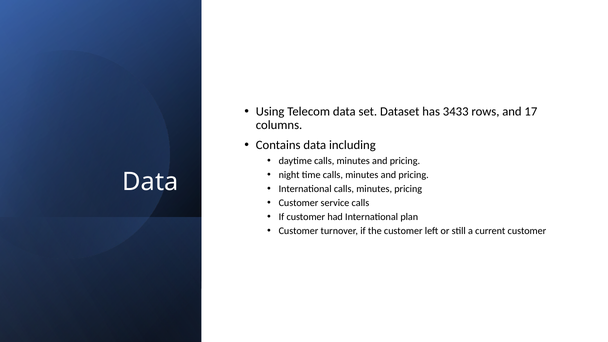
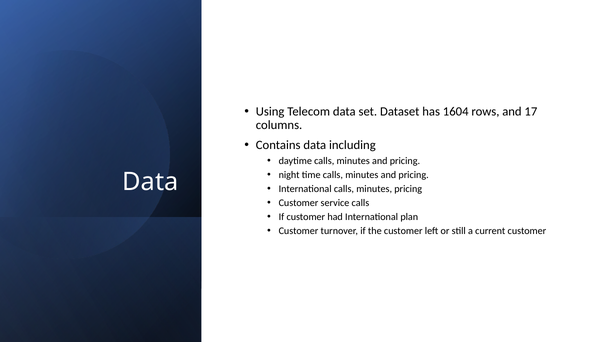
3433: 3433 -> 1604 (456, 112)
